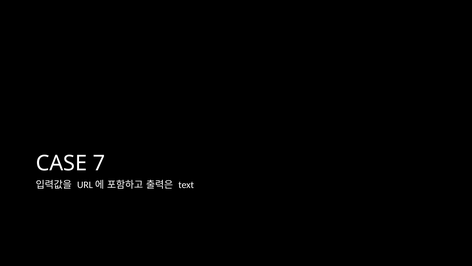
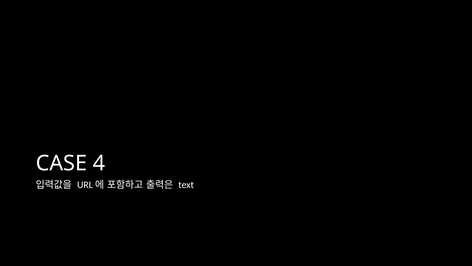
7: 7 -> 4 (99, 163)
